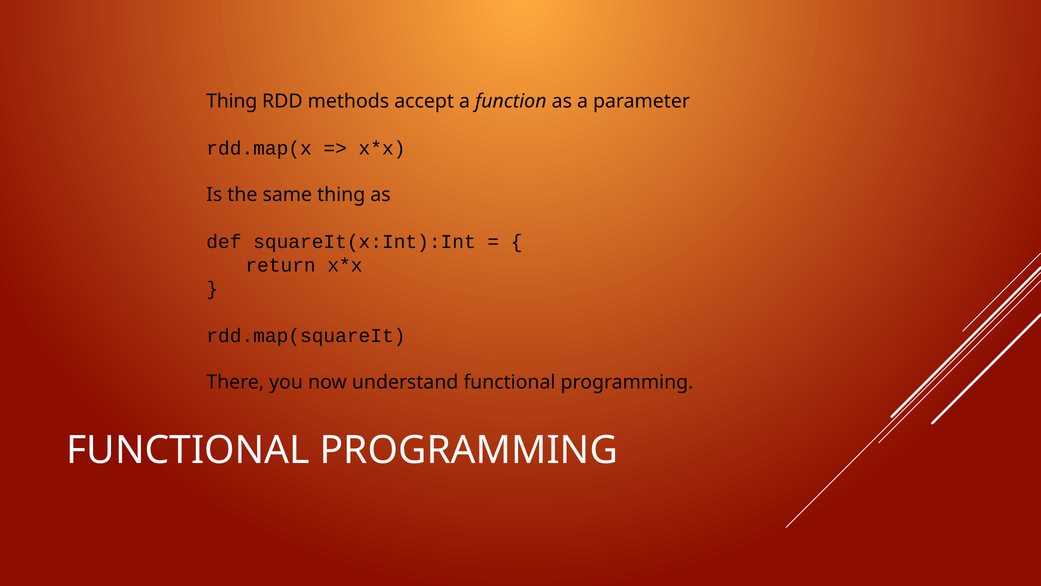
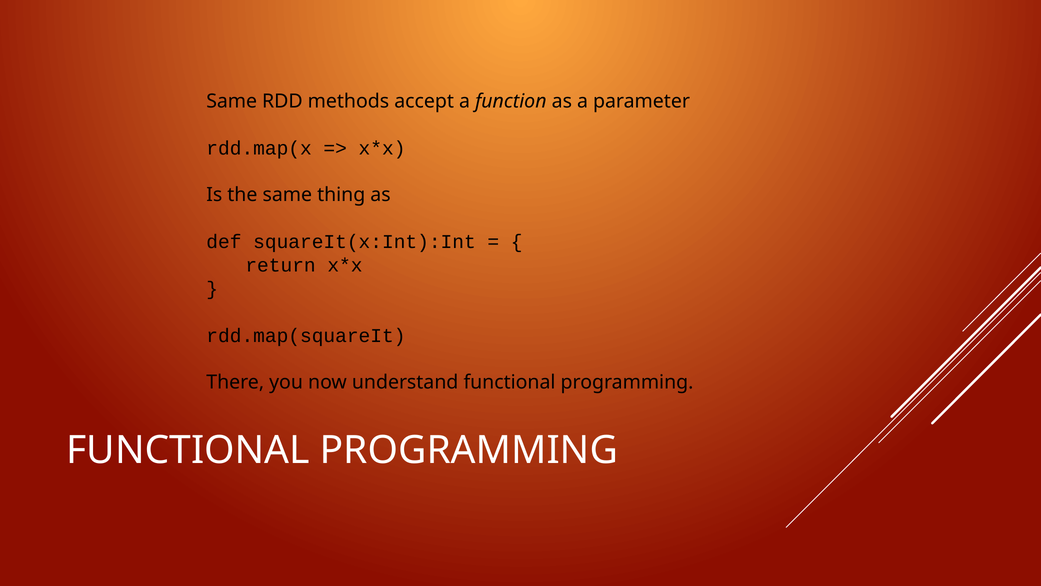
Thing: Thing -> Same (232, 101)
